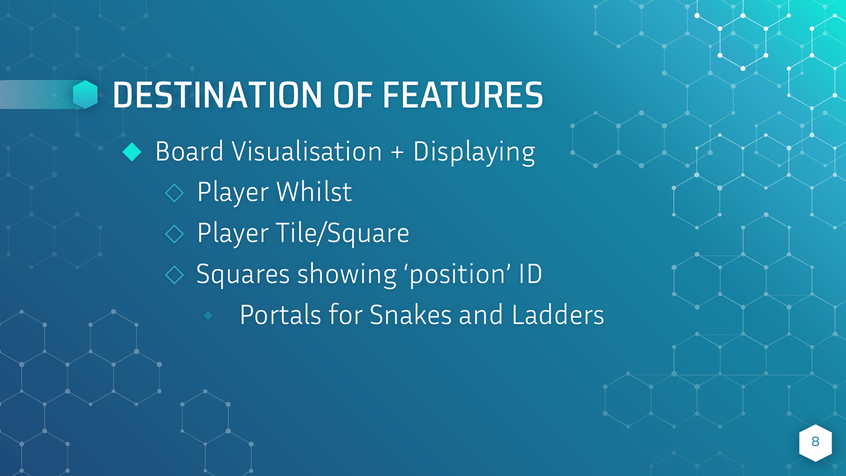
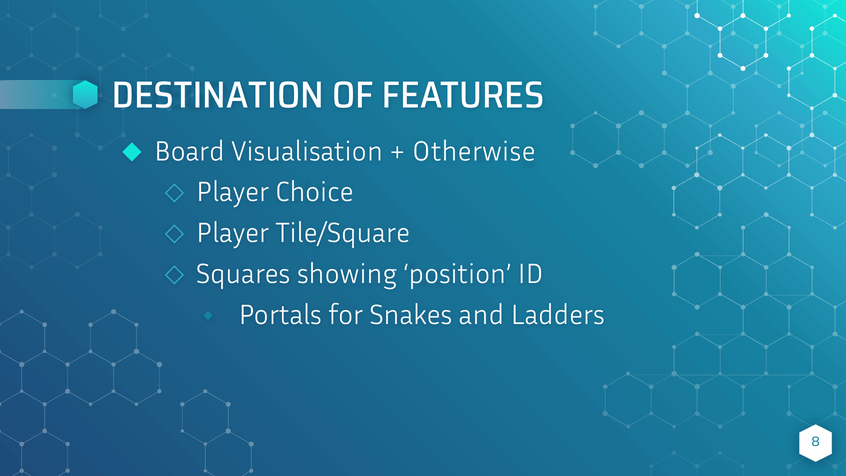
Displaying: Displaying -> Otherwise (474, 151)
Whilst: Whilst -> Choice (314, 192)
